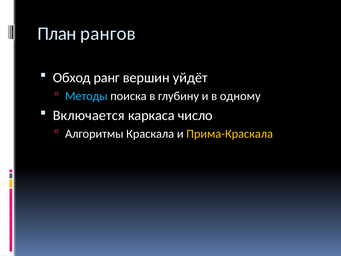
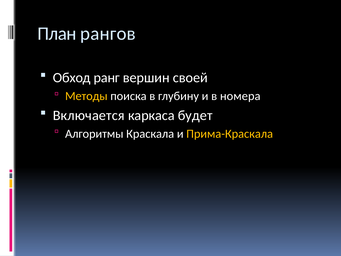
уйдёт: уйдёт -> своей (190, 78)
Методы colour: light blue -> yellow (86, 96)
одному: одному -> номера (240, 96)
число: число -> будет (195, 115)
